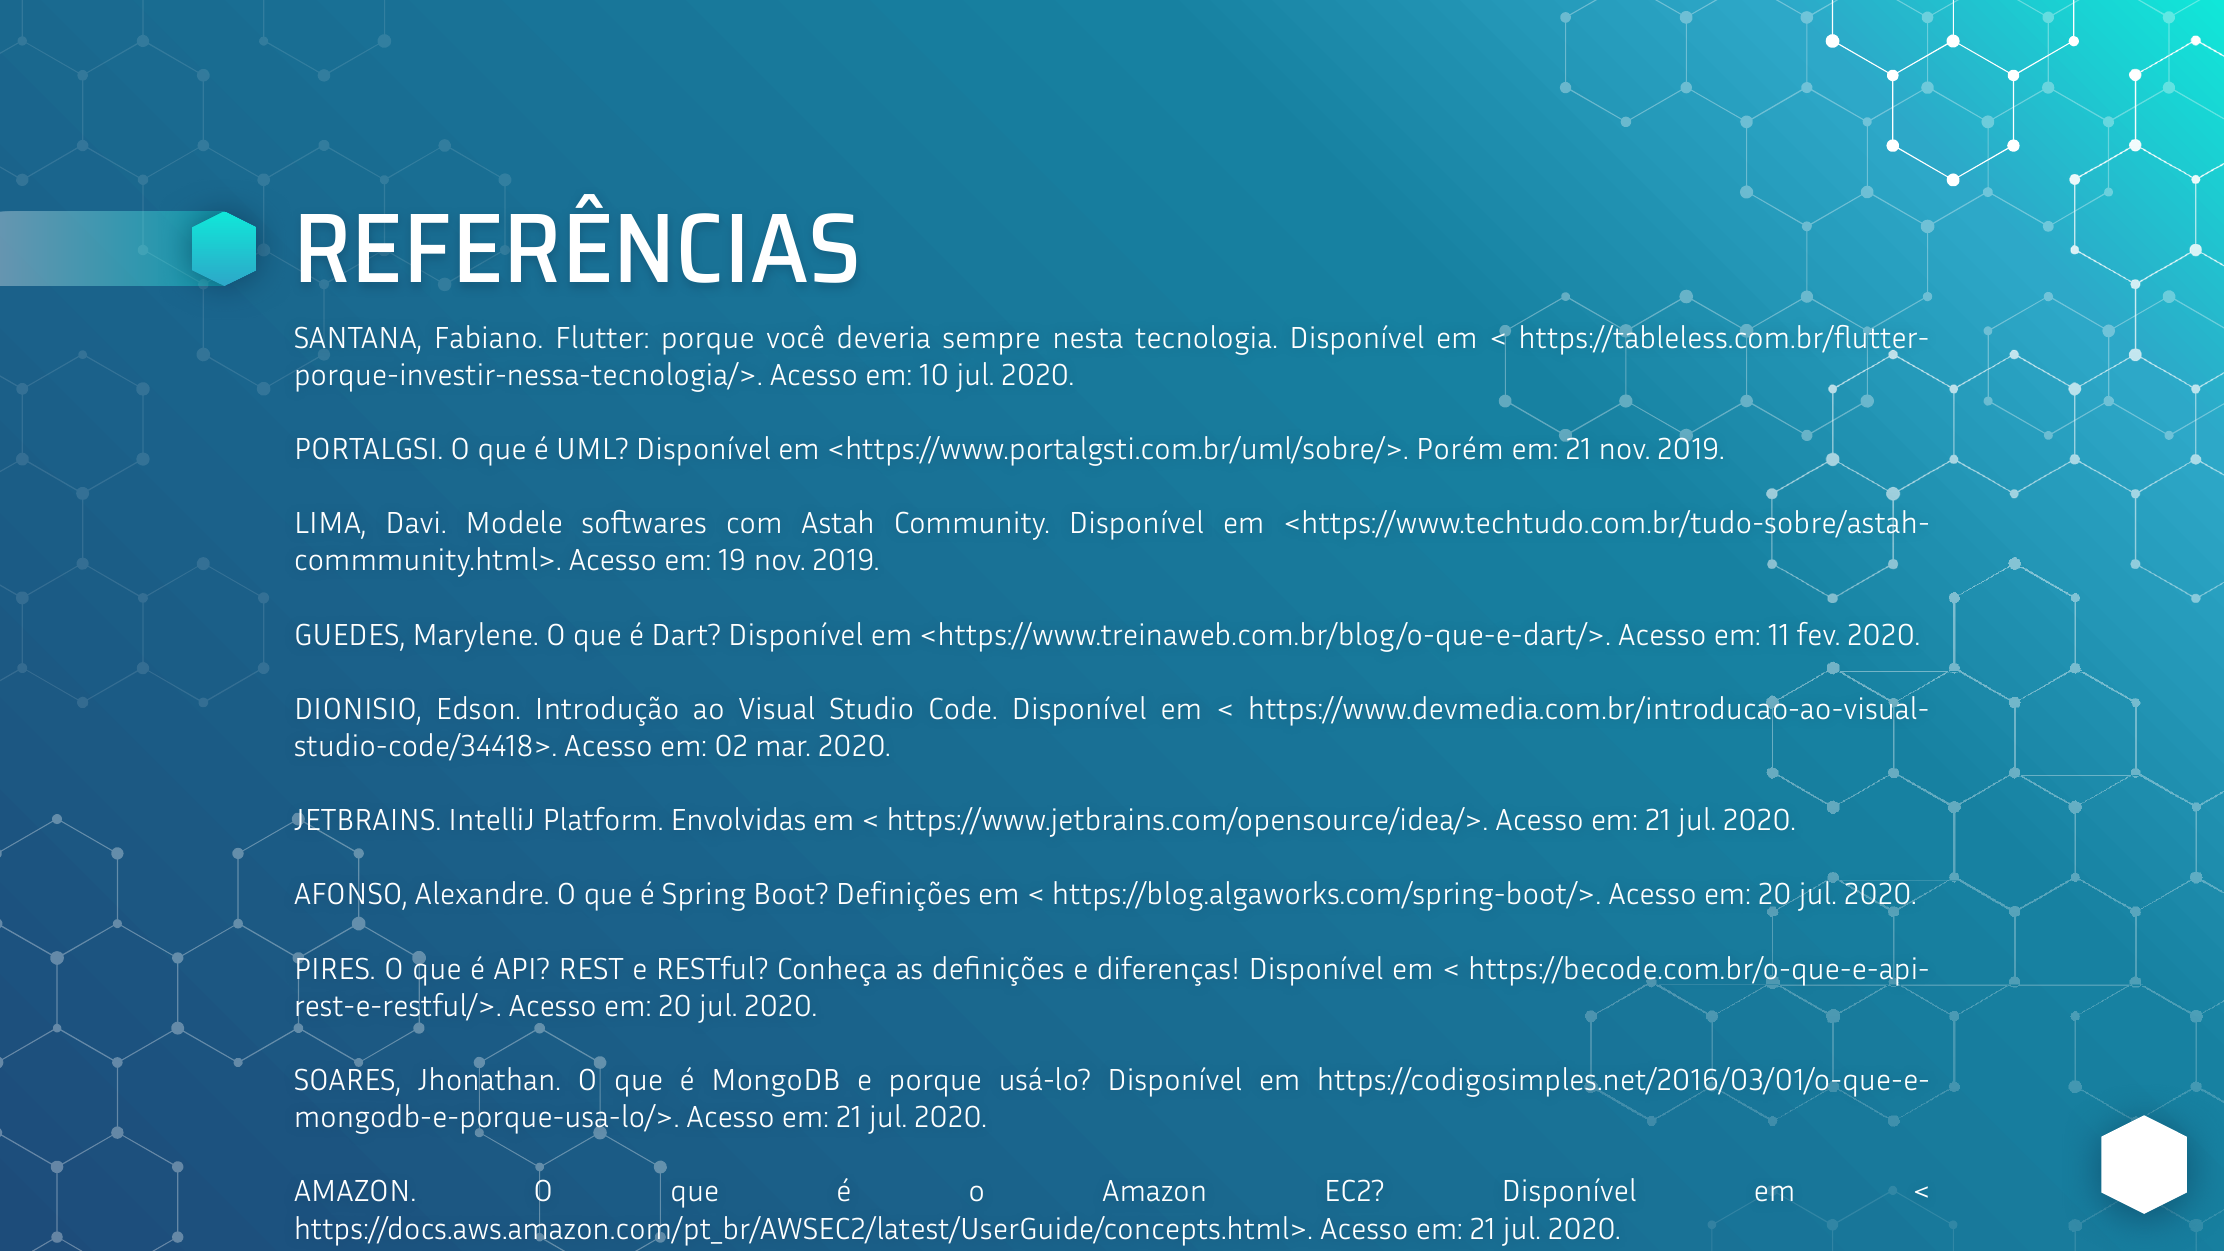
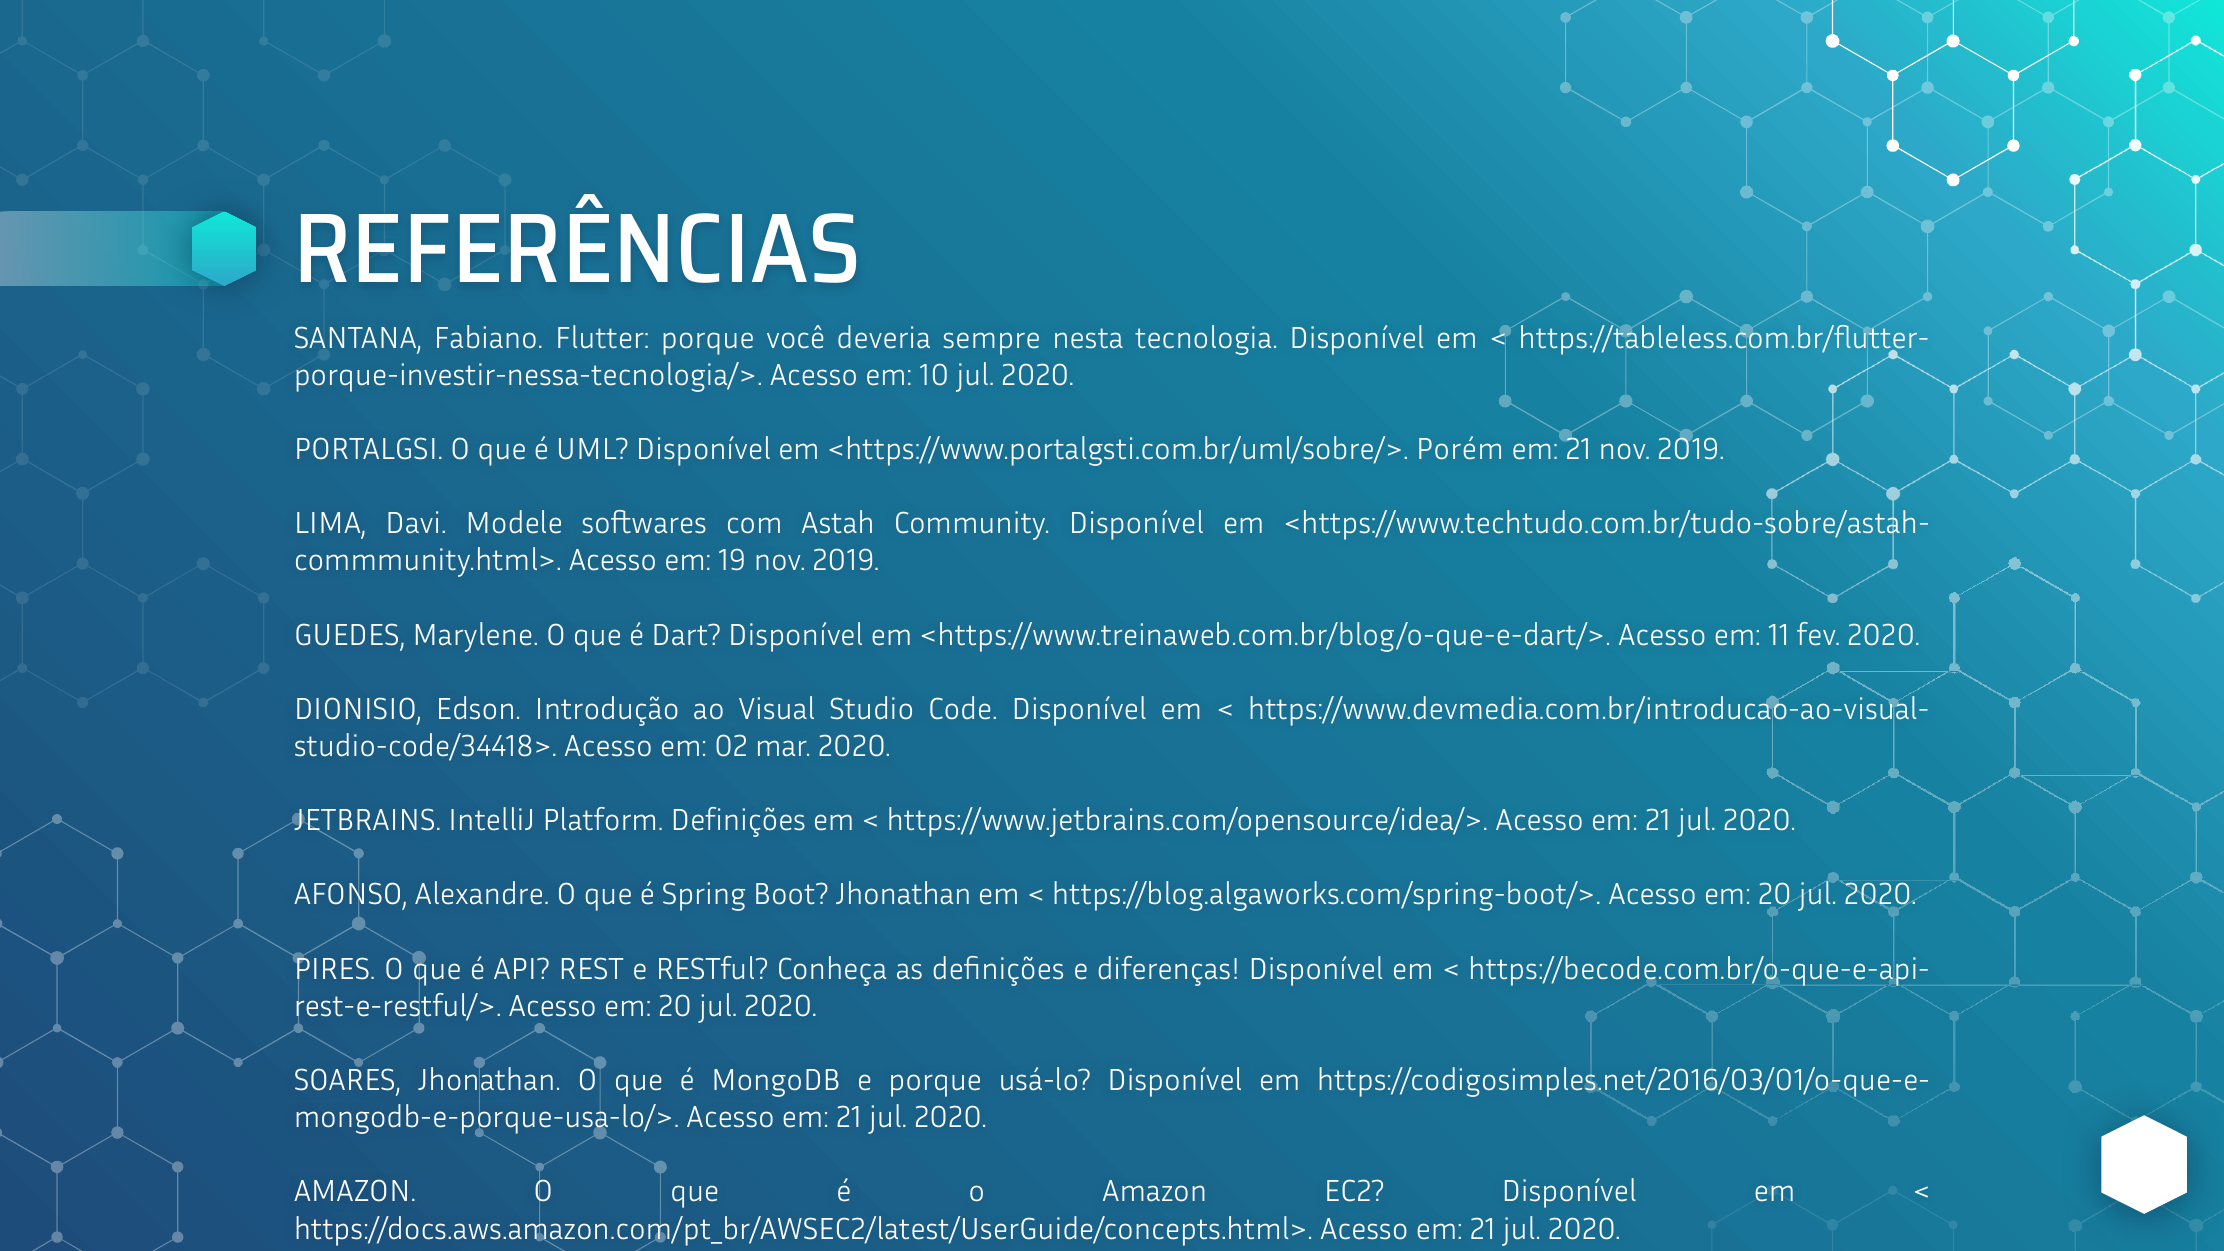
Platform Envolvidas: Envolvidas -> Definições (738, 820)
Boot Definições: Definições -> Jhonathan (903, 895)
